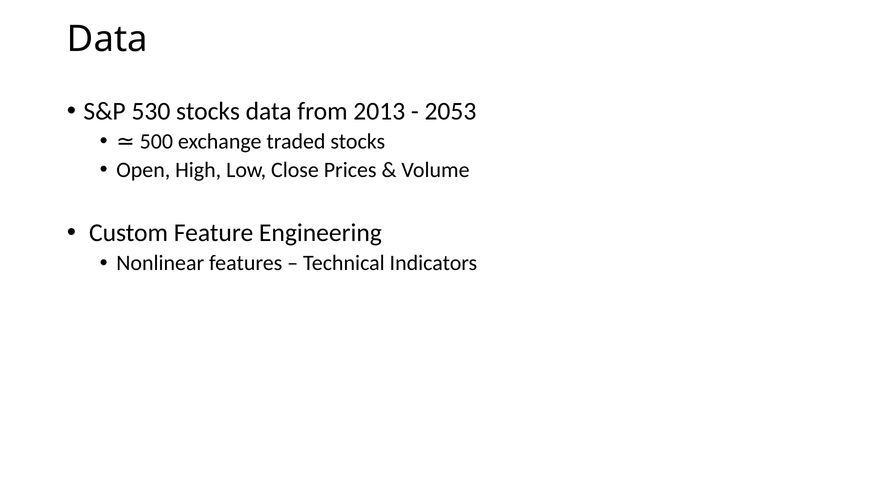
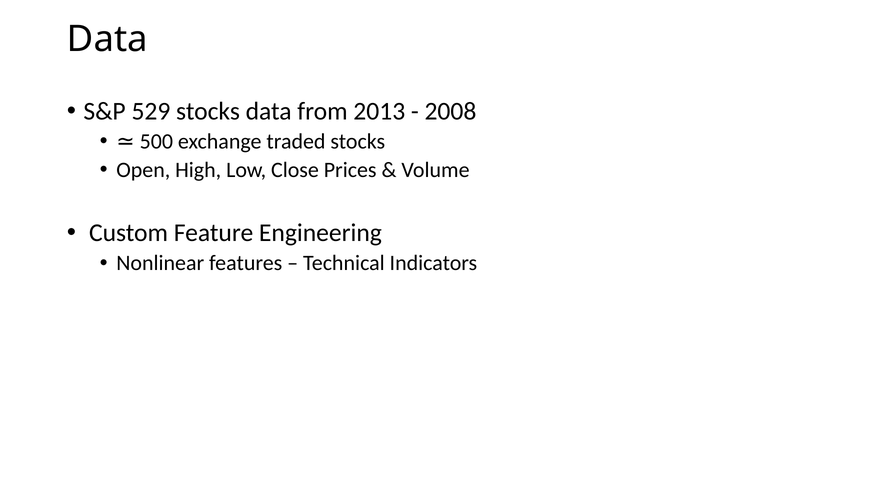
530: 530 -> 529 (151, 111)
2053: 2053 -> 2008 (450, 111)
